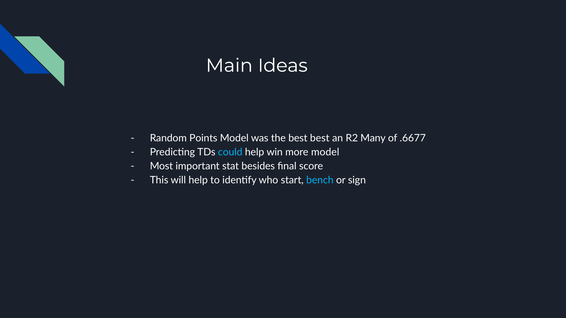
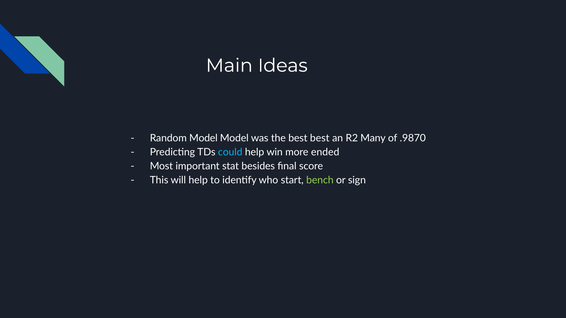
Random Points: Points -> Model (203, 138)
.6677: .6677 -> .9870 (413, 138)
more model: model -> ended (325, 152)
bench colour: light blue -> light green (320, 180)
